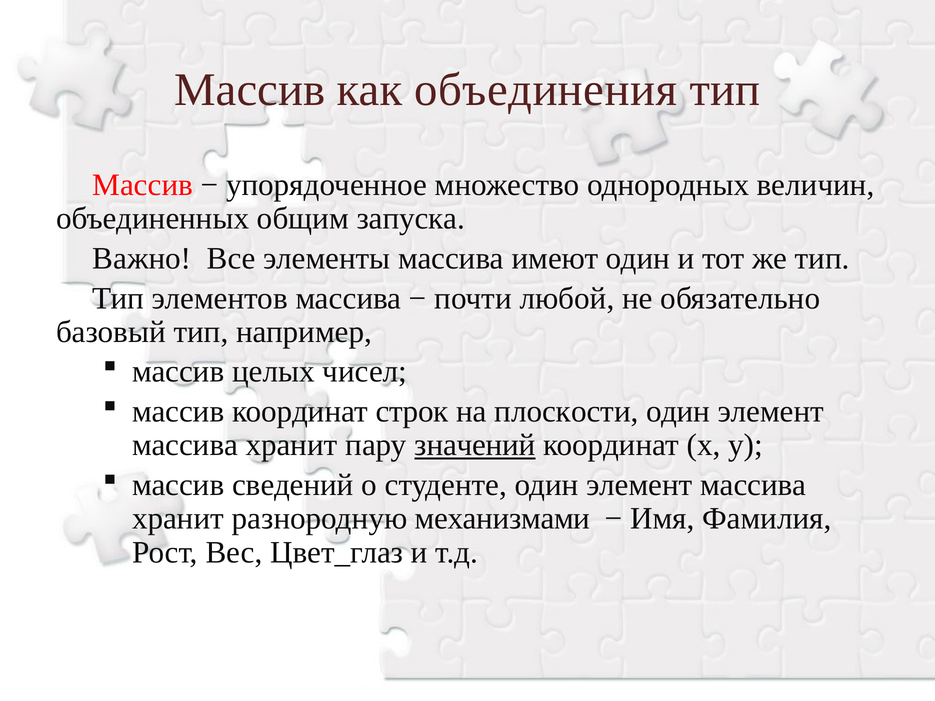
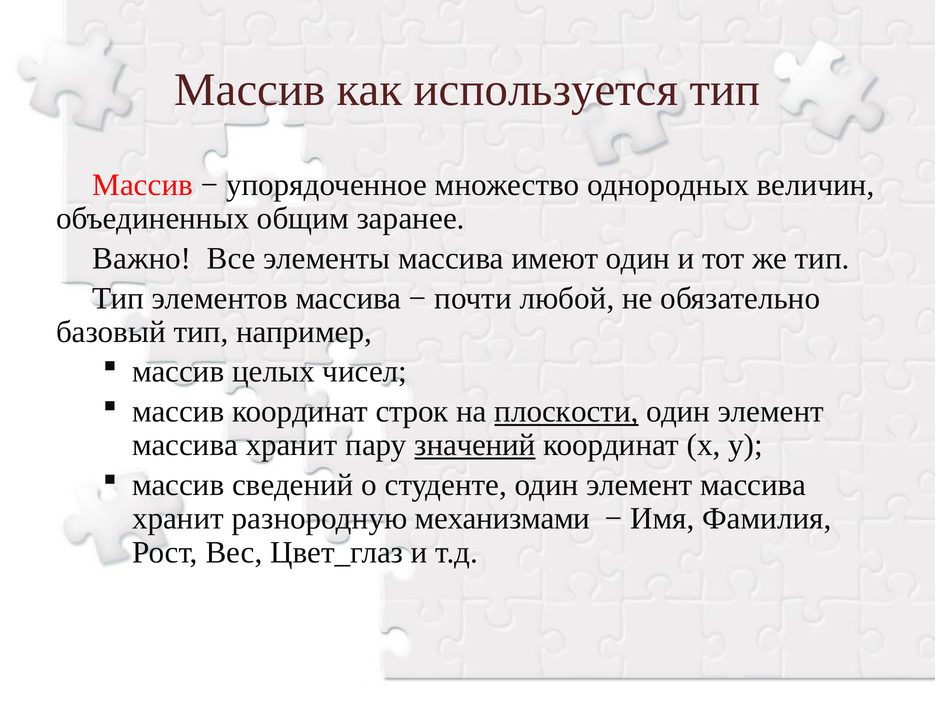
объединения: объединения -> используется (546, 90)
запуска: запуска -> заранее (411, 219)
плоскости underline: none -> present (566, 412)
